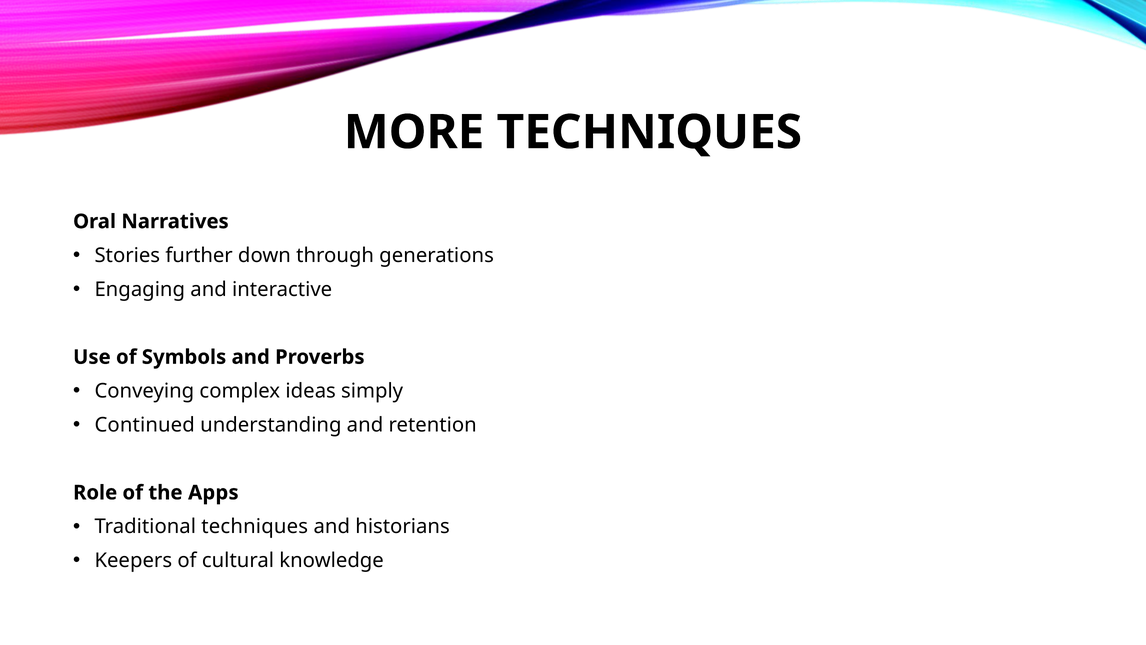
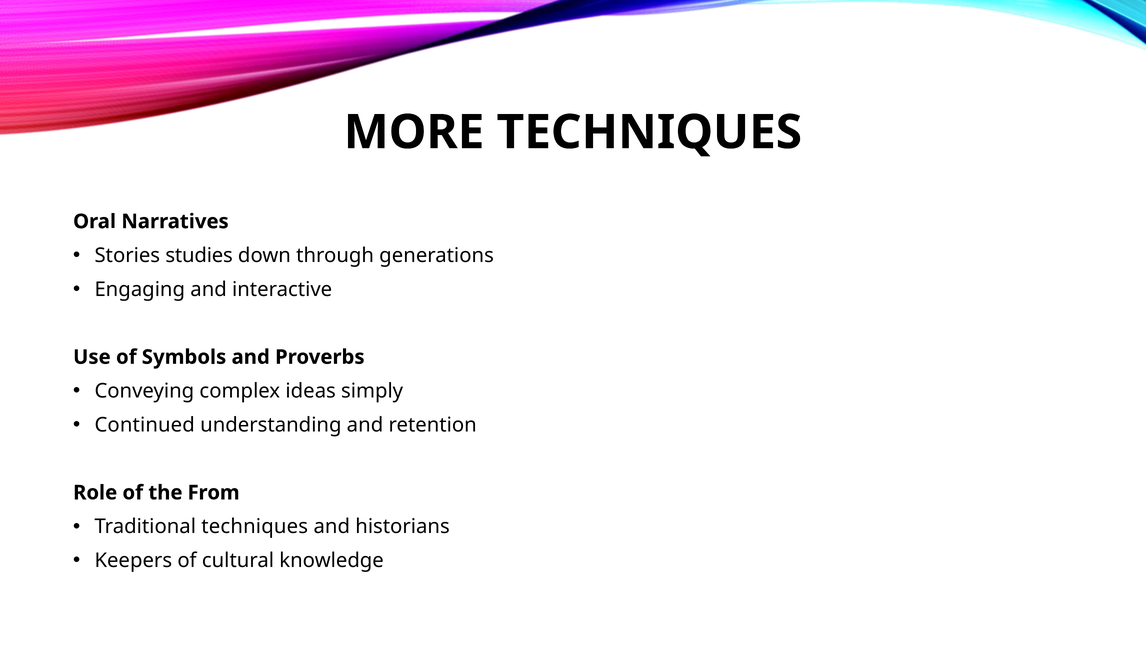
further: further -> studies (199, 255)
Apps: Apps -> From (214, 492)
